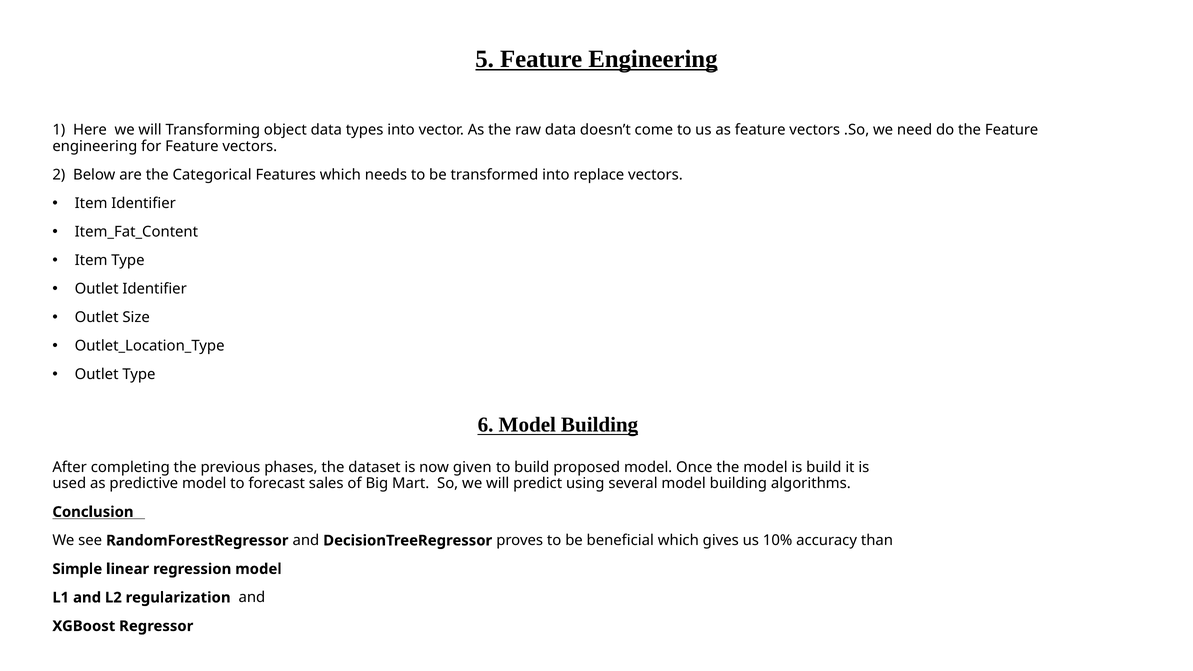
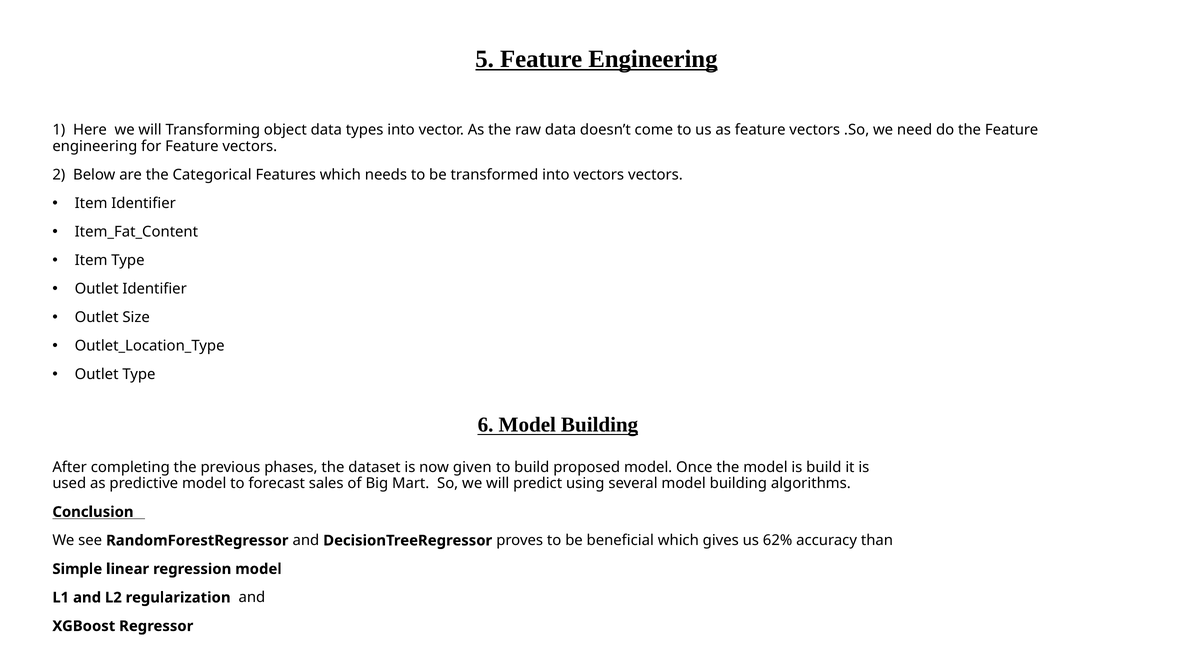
into replace: replace -> vectors (599, 175)
10%: 10% -> 62% (778, 541)
